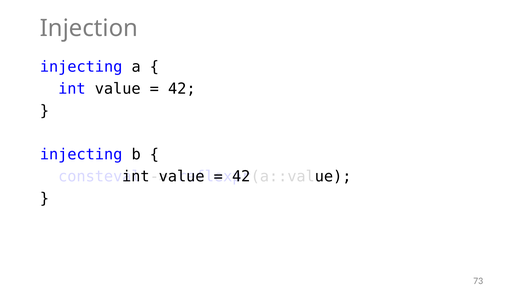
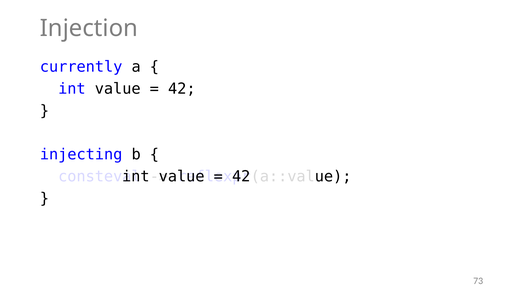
injecting: injecting -> currently (81, 67)
